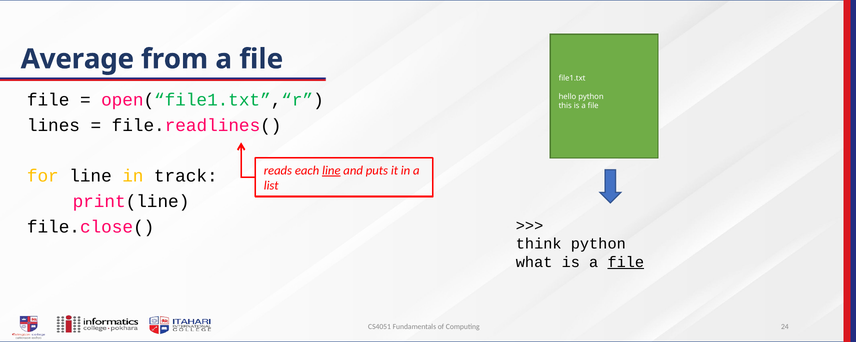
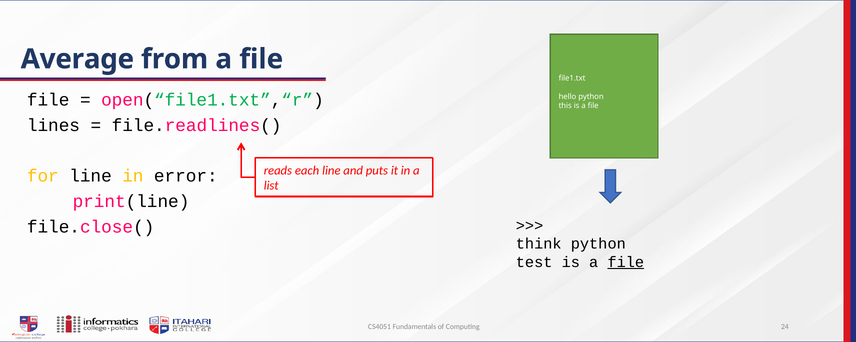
line underline: present -> none (331, 171)
track: track -> error (186, 176)
what: what -> test (534, 262)
